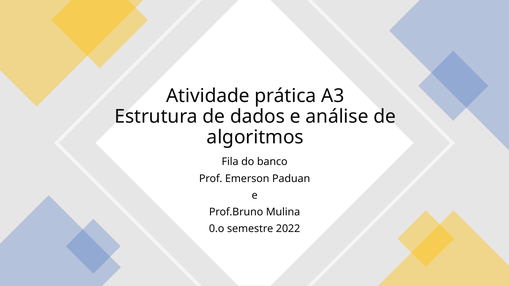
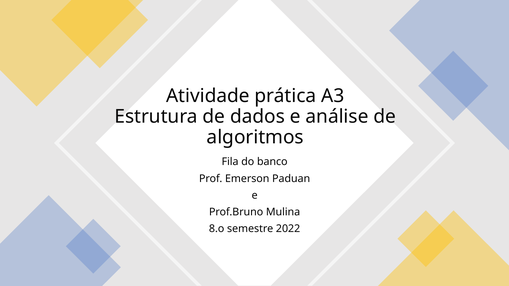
0.o: 0.o -> 8.o (217, 229)
